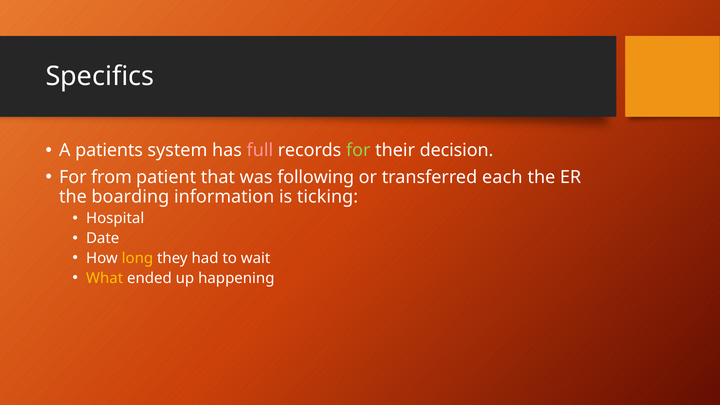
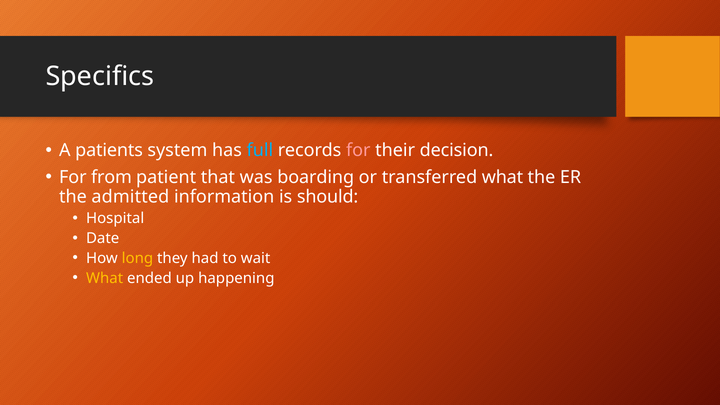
full colour: pink -> light blue (260, 150)
for colour: light green -> pink (358, 150)
following: following -> boarding (316, 177)
transferred each: each -> what (502, 177)
boarding: boarding -> admitted (130, 197)
ticking: ticking -> should (328, 197)
